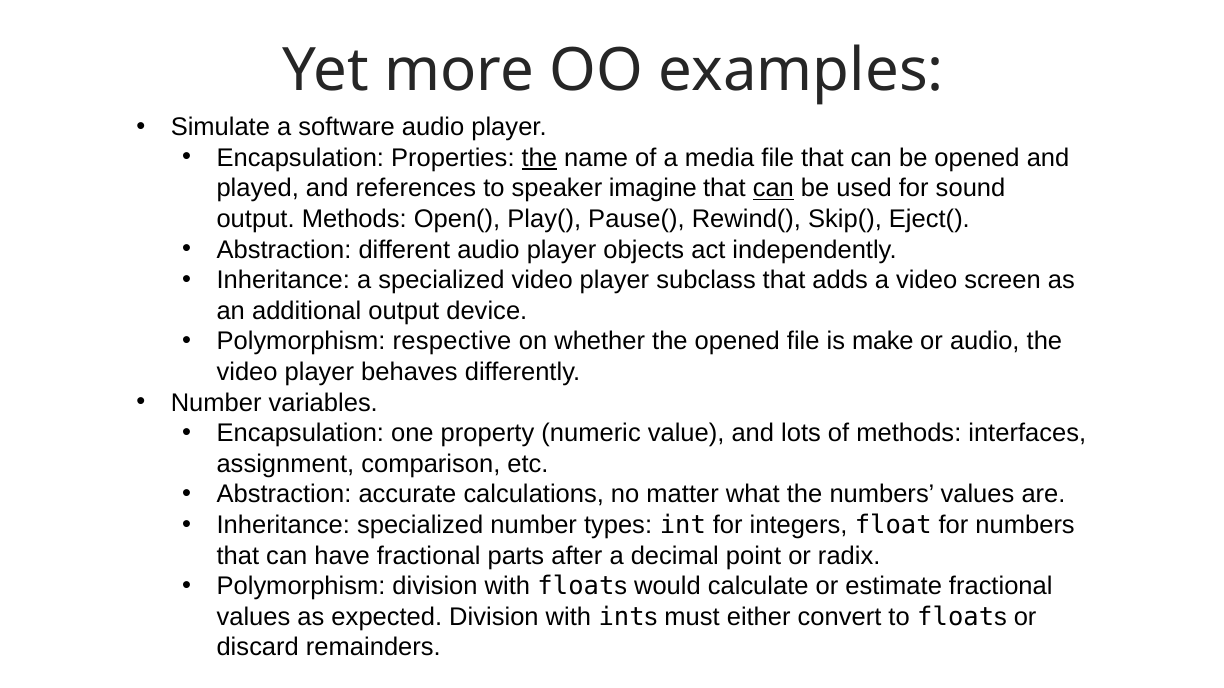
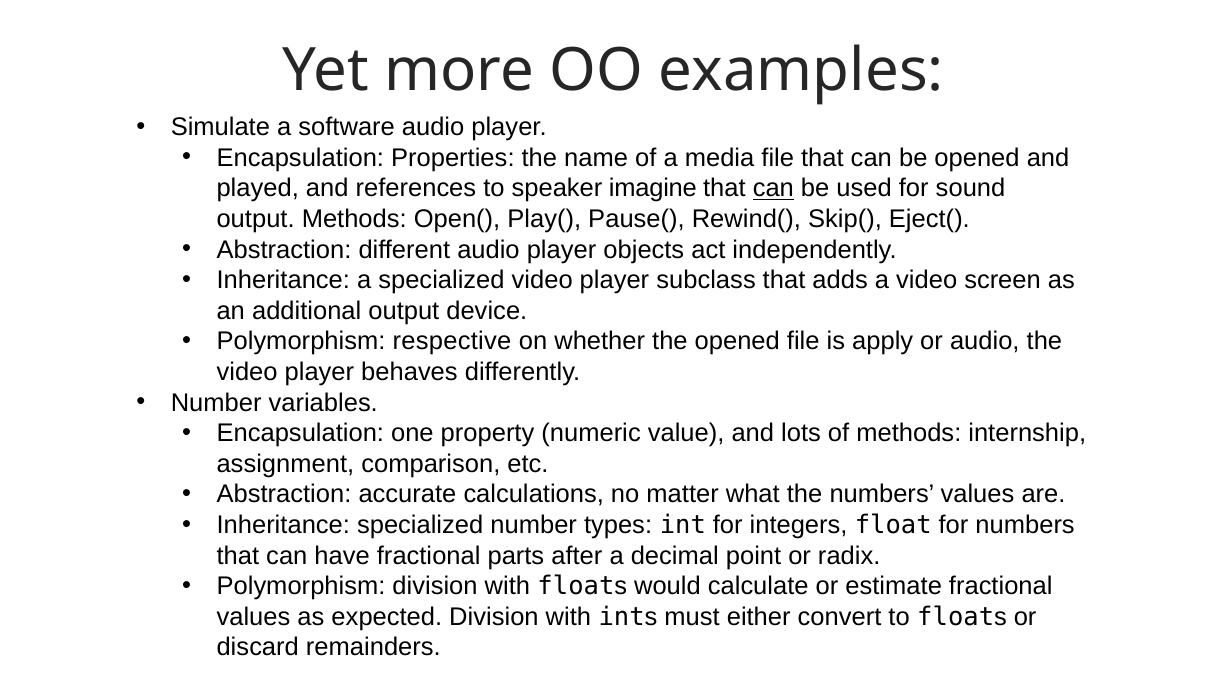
the underline: present -> none (539, 158)
make: make -> apply (883, 342)
interfaces: interfaces -> internship (1027, 434)
